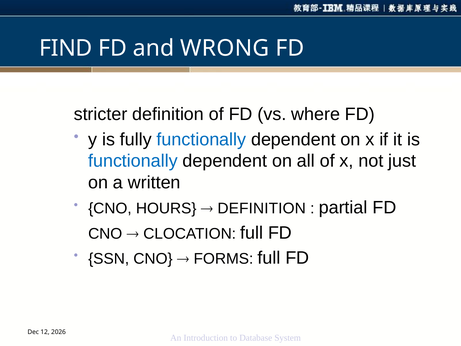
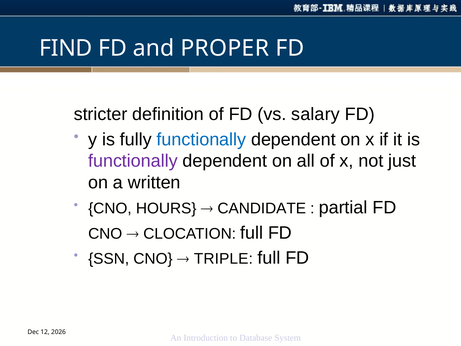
WRONG: WRONG -> PROPER (225, 48)
where: where -> salary (316, 114)
functionally colour: blue -> purple (133, 161)
DEFINITION: DEFINITION -> CANDIDATE (262, 208)
FORMS: FORMS -> TRIPLE (223, 259)
